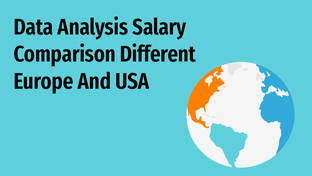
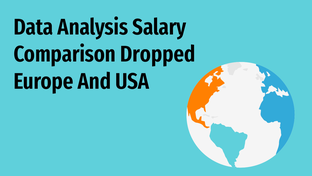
Different: Different -> Dropped (158, 54)
